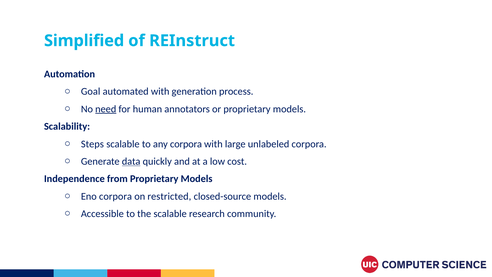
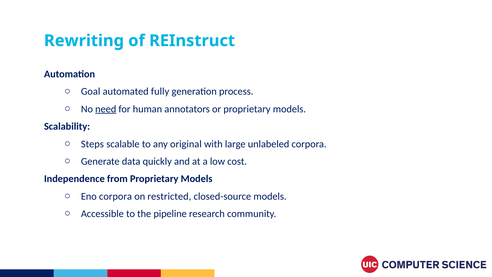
Simplified: Simplified -> Rewriting (84, 41)
automated with: with -> fully (160, 91)
any corpora: corpora -> original (186, 144)
data underline: present -> none (131, 161)
the scalable: scalable -> pipeline (170, 214)
